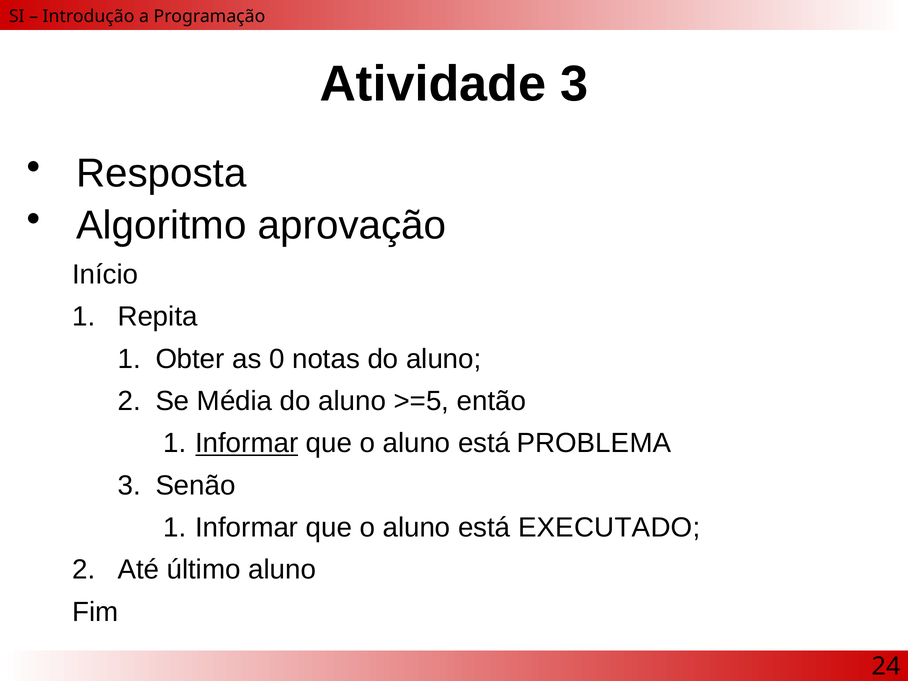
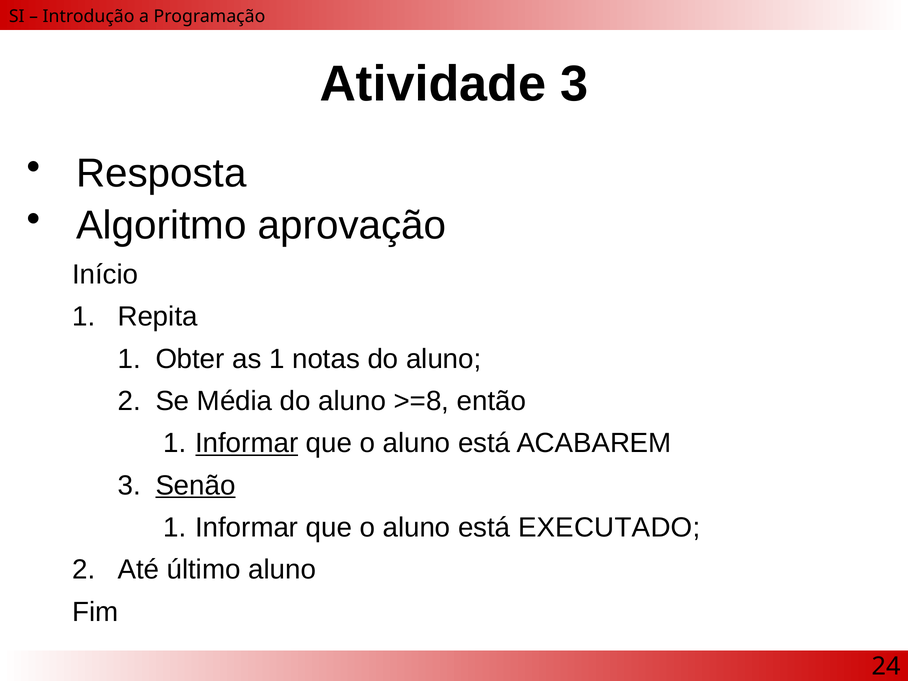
as 0: 0 -> 1 (277, 359)
>=5: >=5 -> >=8 (421, 401)
PROBLEMA: PROBLEMA -> ACABAREM (594, 443)
Senão underline: none -> present (196, 485)
